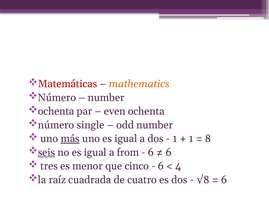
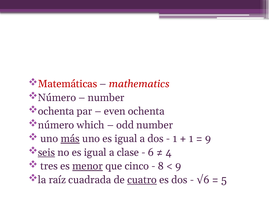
mathematics colour: orange -> red (139, 84)
single: single -> which (91, 125)
8: 8 -> 9 (208, 139)
from: from -> clase (128, 152)
6: 6 -> 4 (169, 152)
menor underline: none -> present (88, 166)
6: 6 -> 8 (161, 166)
4: 4 -> 9 (178, 166)
cuatro underline: none -> present (142, 180)
√8: √8 -> √6 (203, 180)
6: 6 -> 5 (224, 180)
